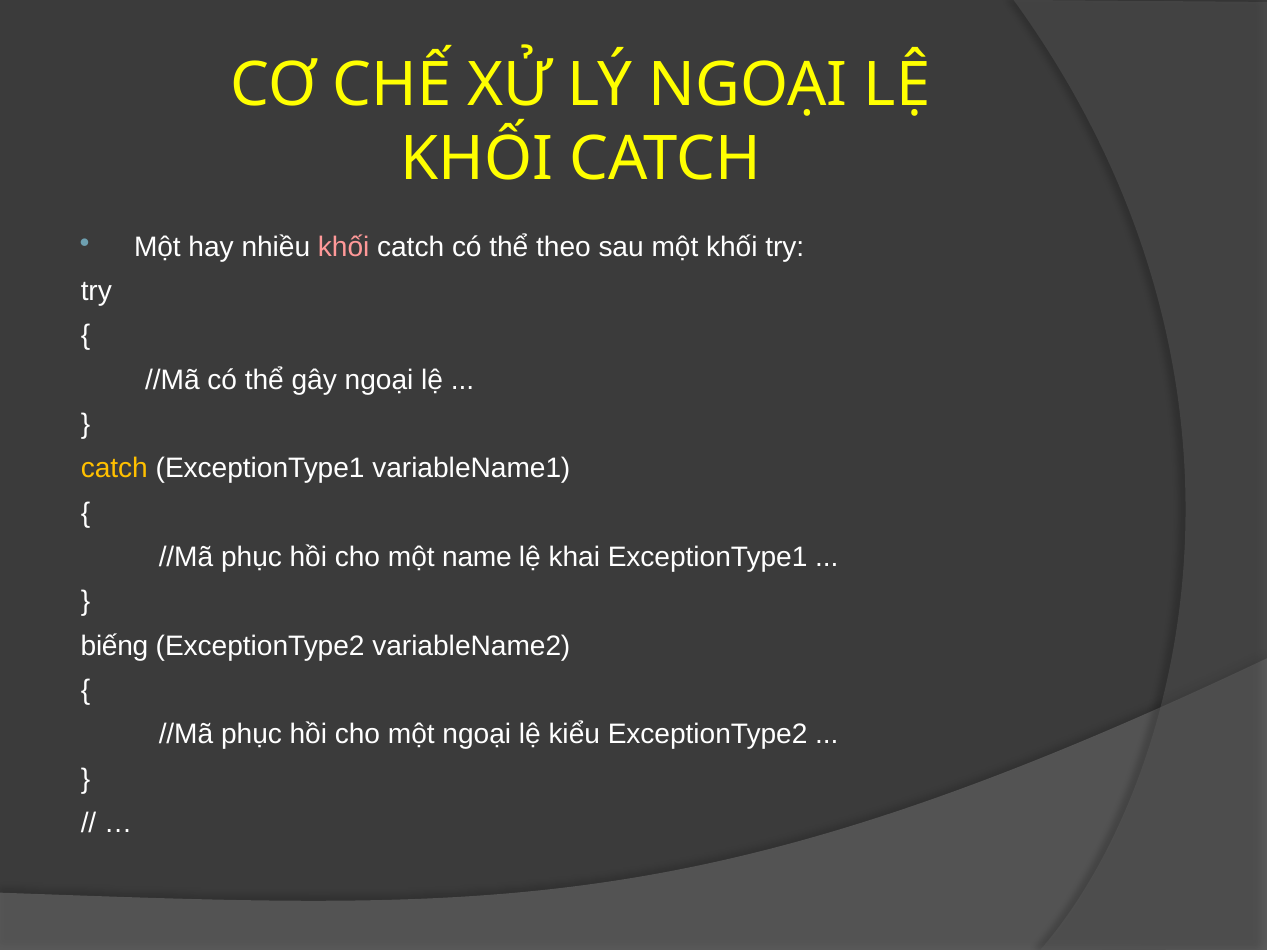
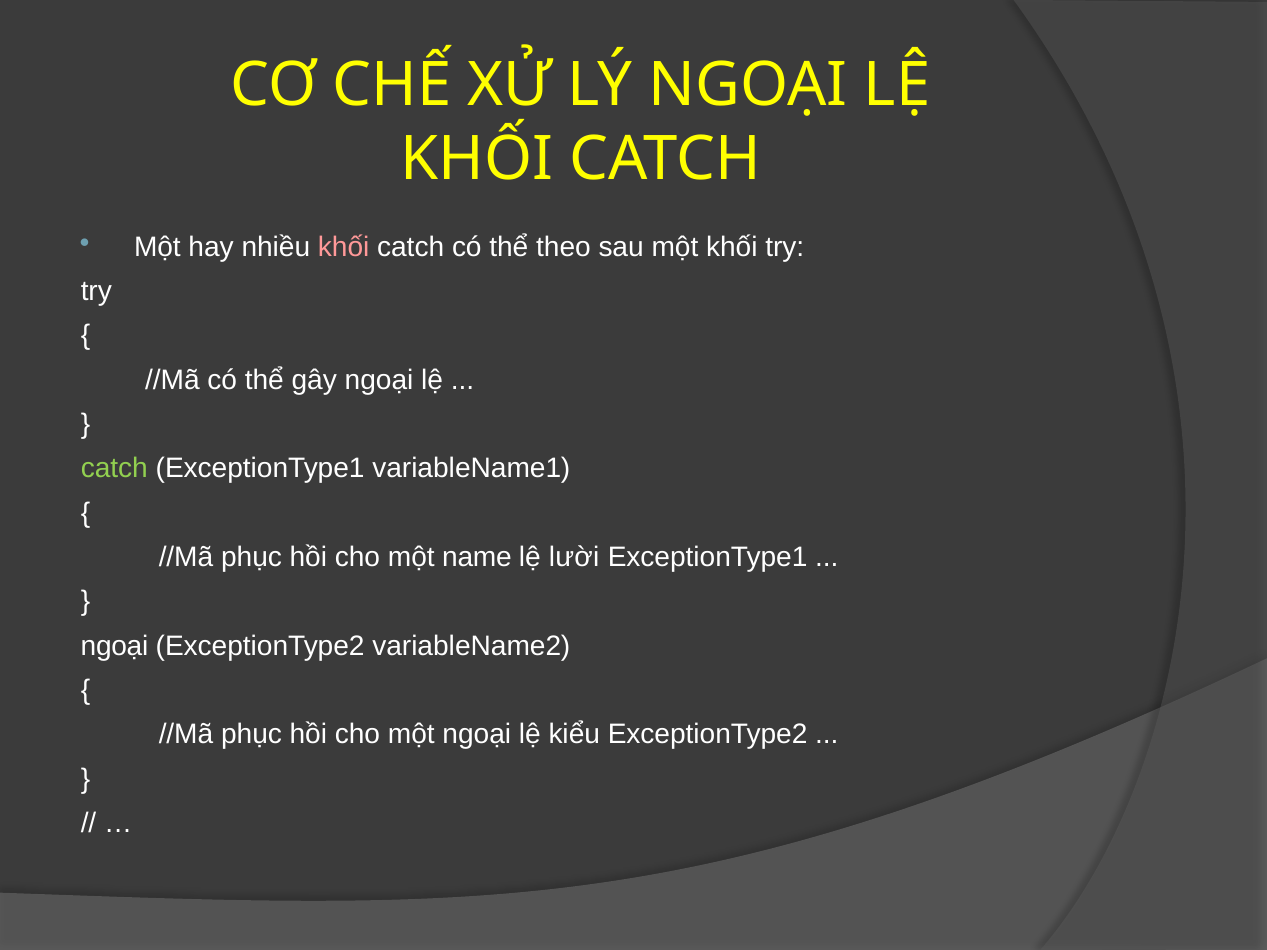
catch colour: yellow -> light green (114, 469)
khai: khai -> lười (574, 557)
biếng: biếng -> ngoại (114, 646)
